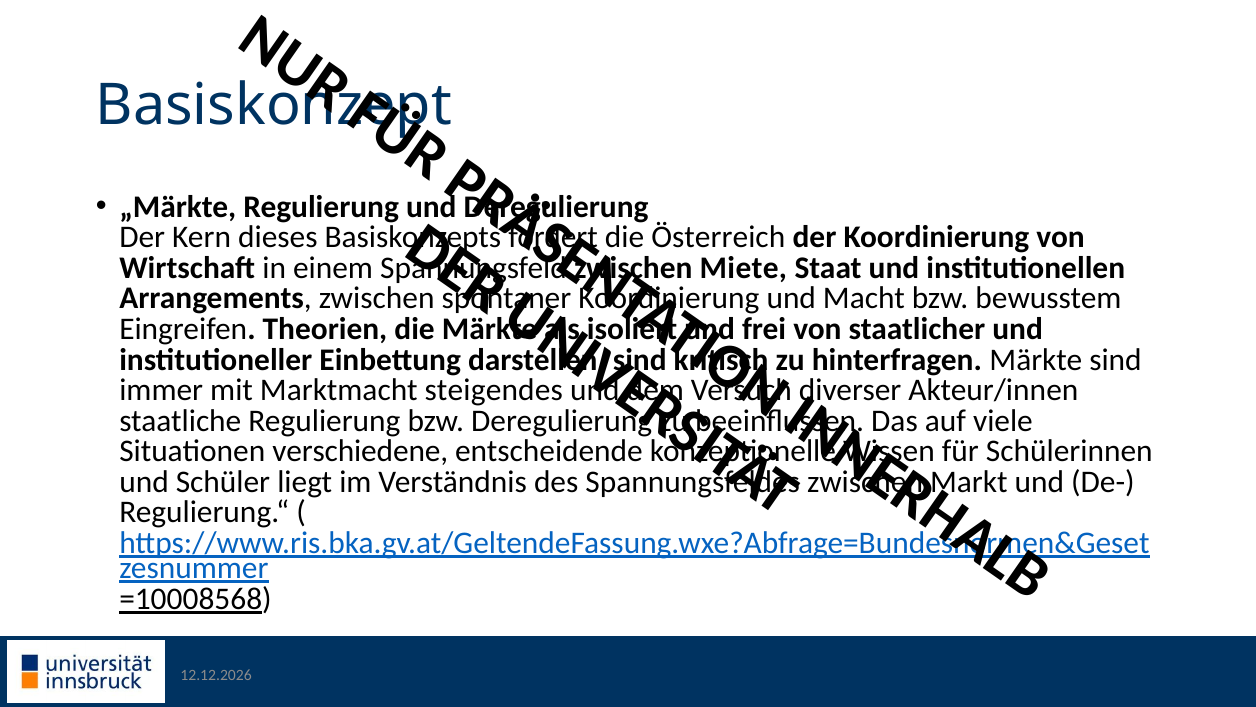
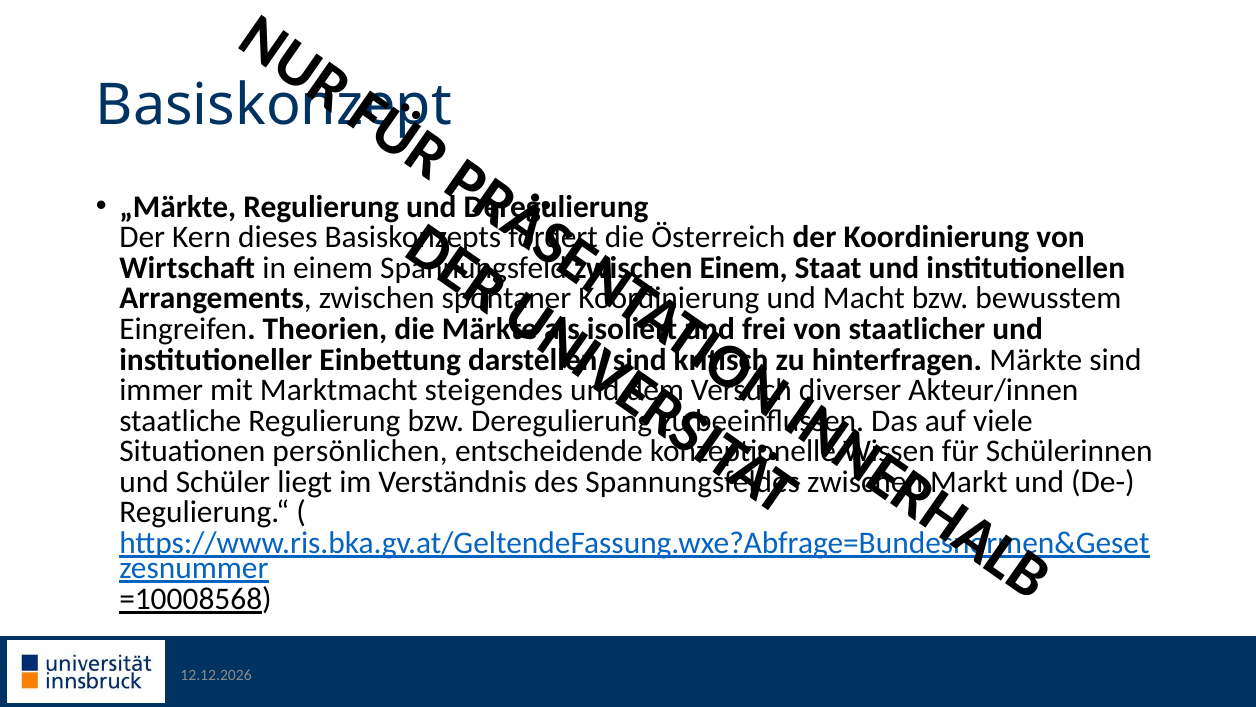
Miete: Miete -> Einem (744, 268)
verschiedene: verschiedene -> persönlichen (360, 451)
